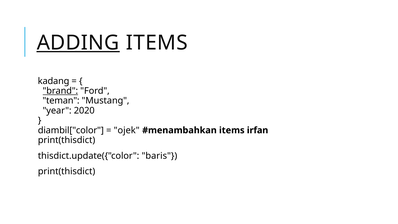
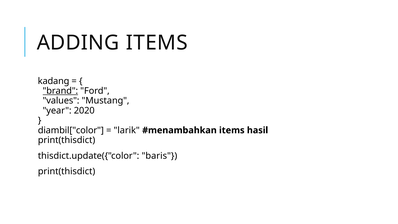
ADDING underline: present -> none (78, 43)
teman: teman -> values (61, 101)
ojek: ojek -> larik (127, 130)
irfan: irfan -> hasil (258, 130)
